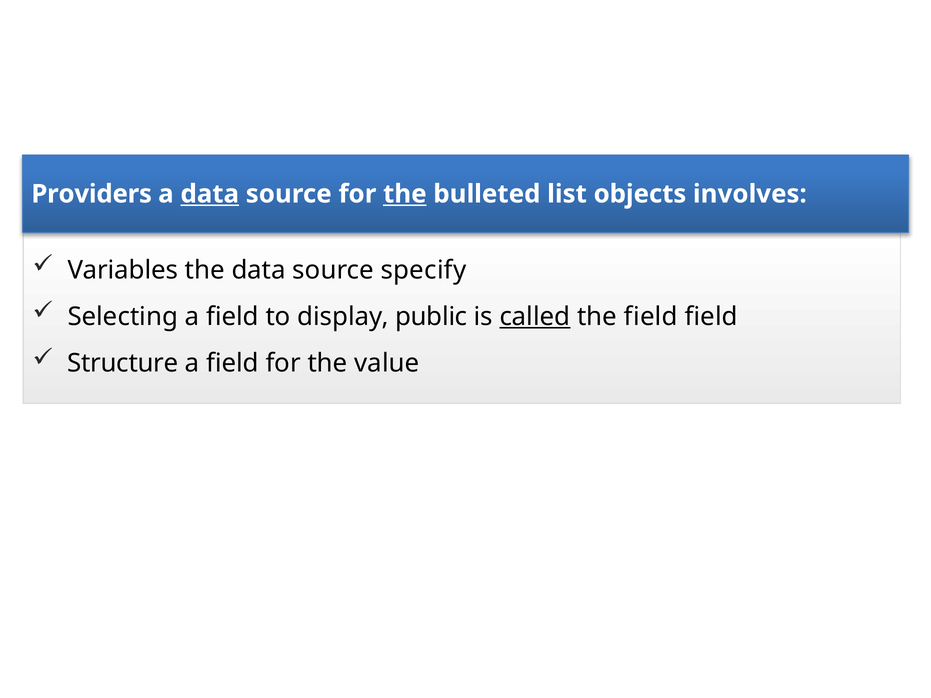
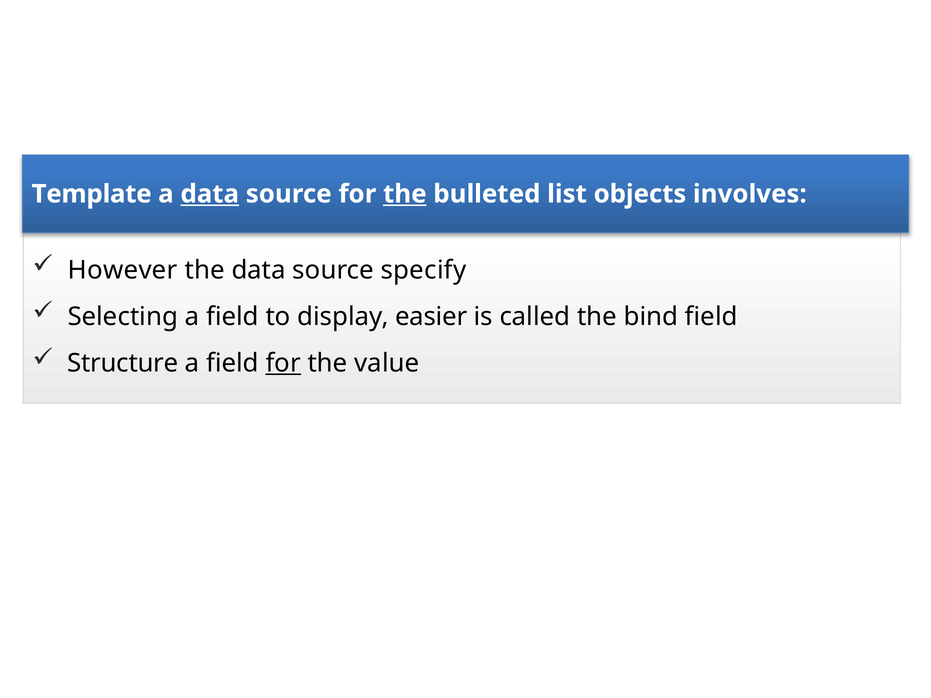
Providers: Providers -> Template (92, 194)
Variables: Variables -> However (123, 270)
public: public -> easier (431, 317)
called underline: present -> none (535, 317)
the field: field -> bind (651, 317)
for underline: none -> present (283, 363)
